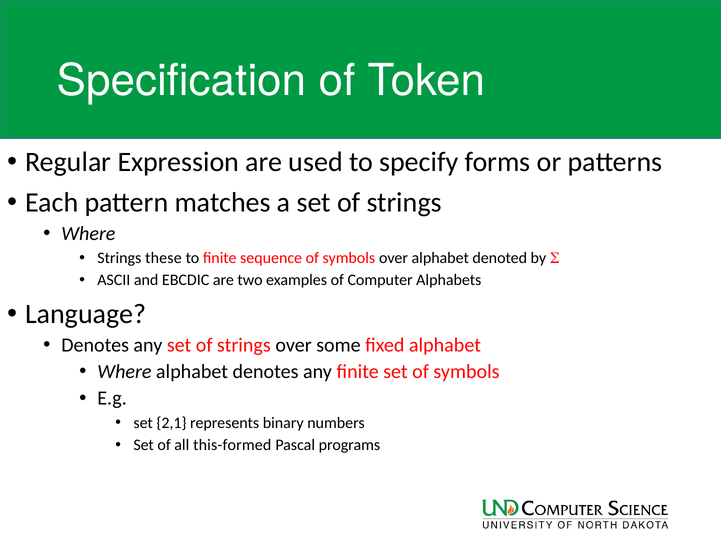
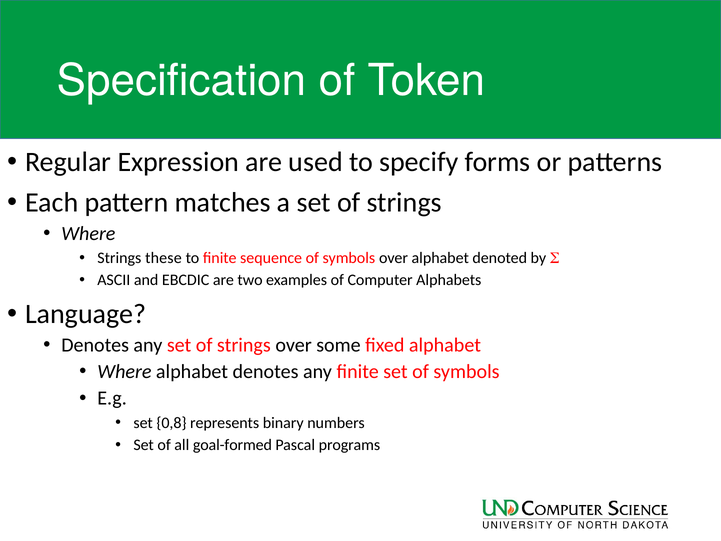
2,1: 2,1 -> 0,8 (171, 423)
this-formed: this-formed -> goal-formed (232, 445)
